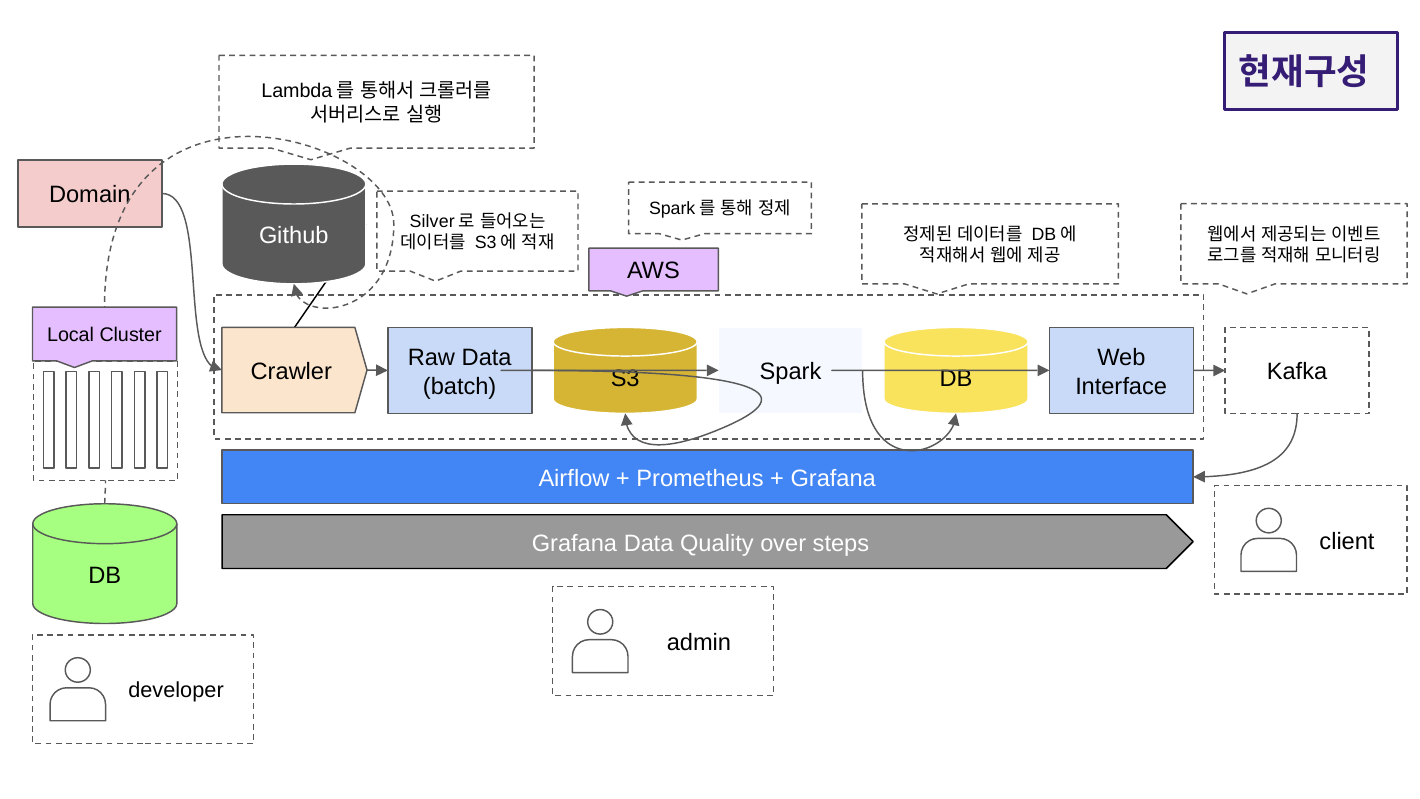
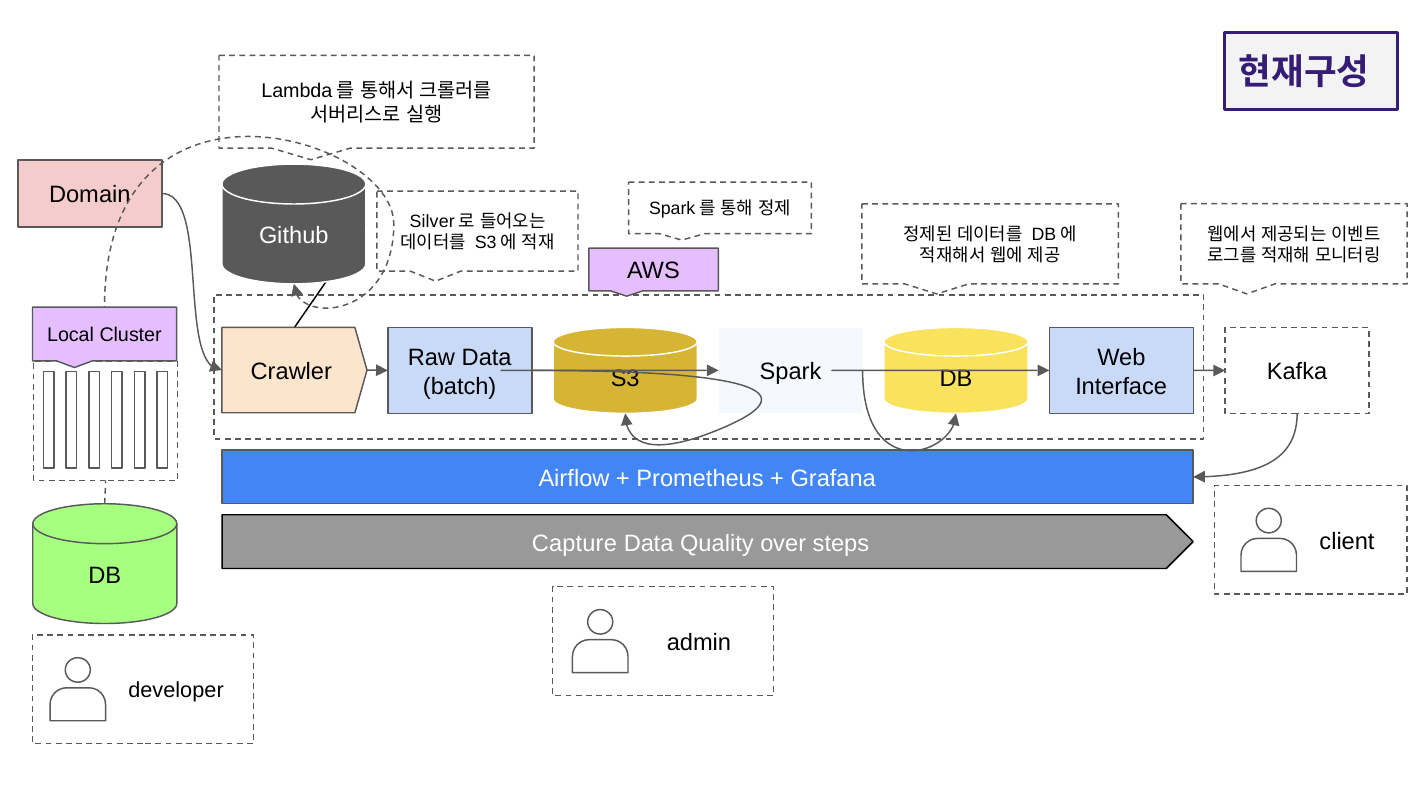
Grafana: Grafana -> Capture (574, 543)
